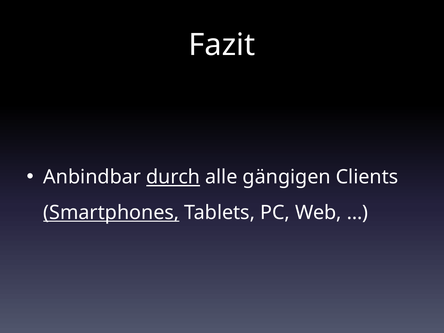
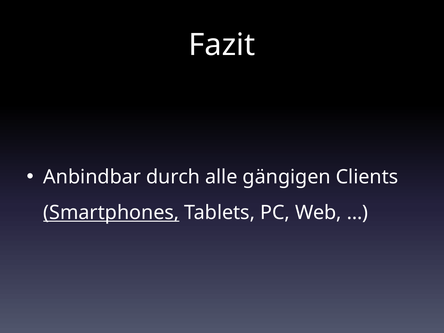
durch underline: present -> none (173, 177)
